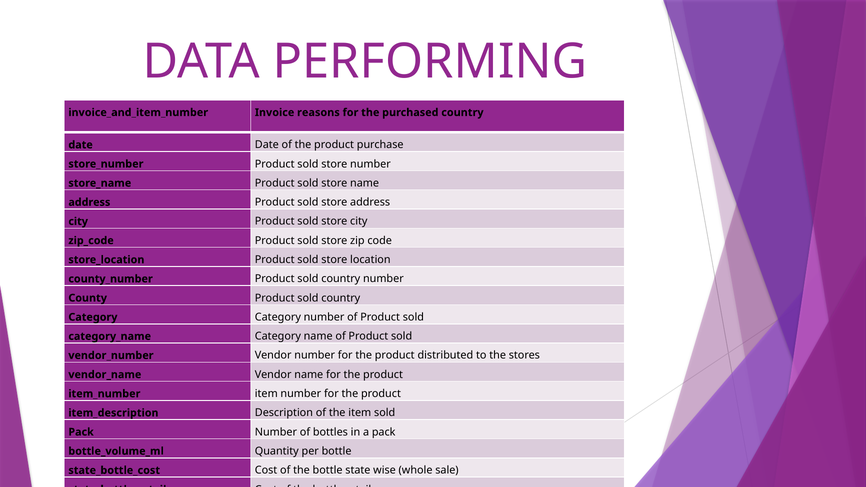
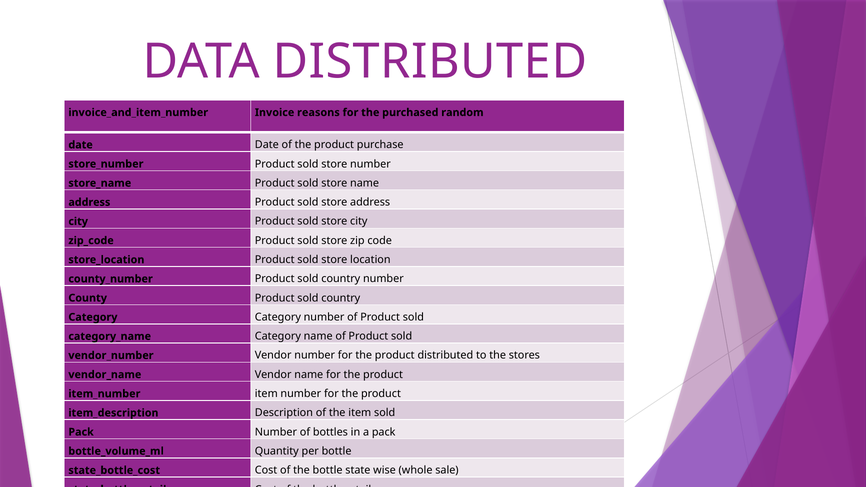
DATA PERFORMING: PERFORMING -> DISTRIBUTED (430, 62)
purchased country: country -> random (462, 112)
